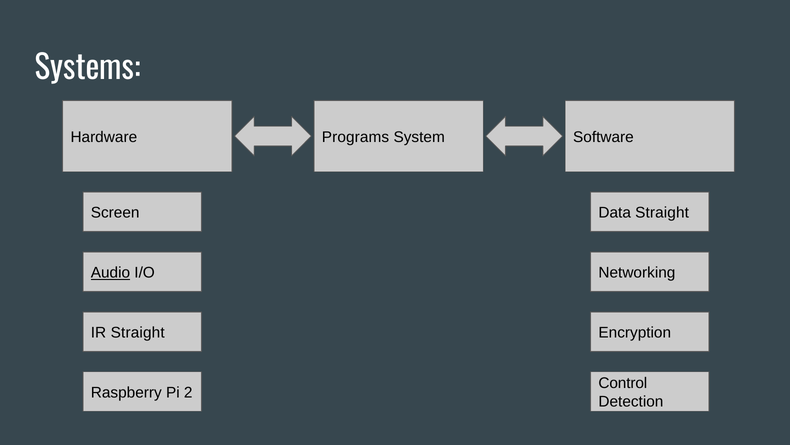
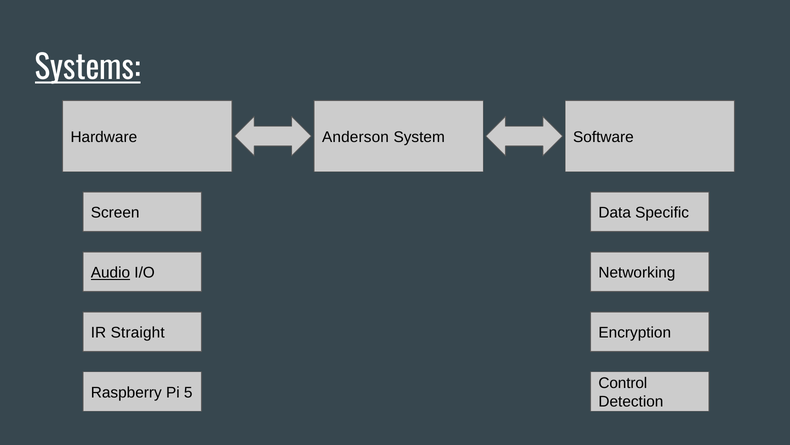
Systems underline: none -> present (88, 68)
Programs: Programs -> Anderson (355, 137)
Data Straight: Straight -> Specific (662, 213)
2: 2 -> 5 (188, 392)
